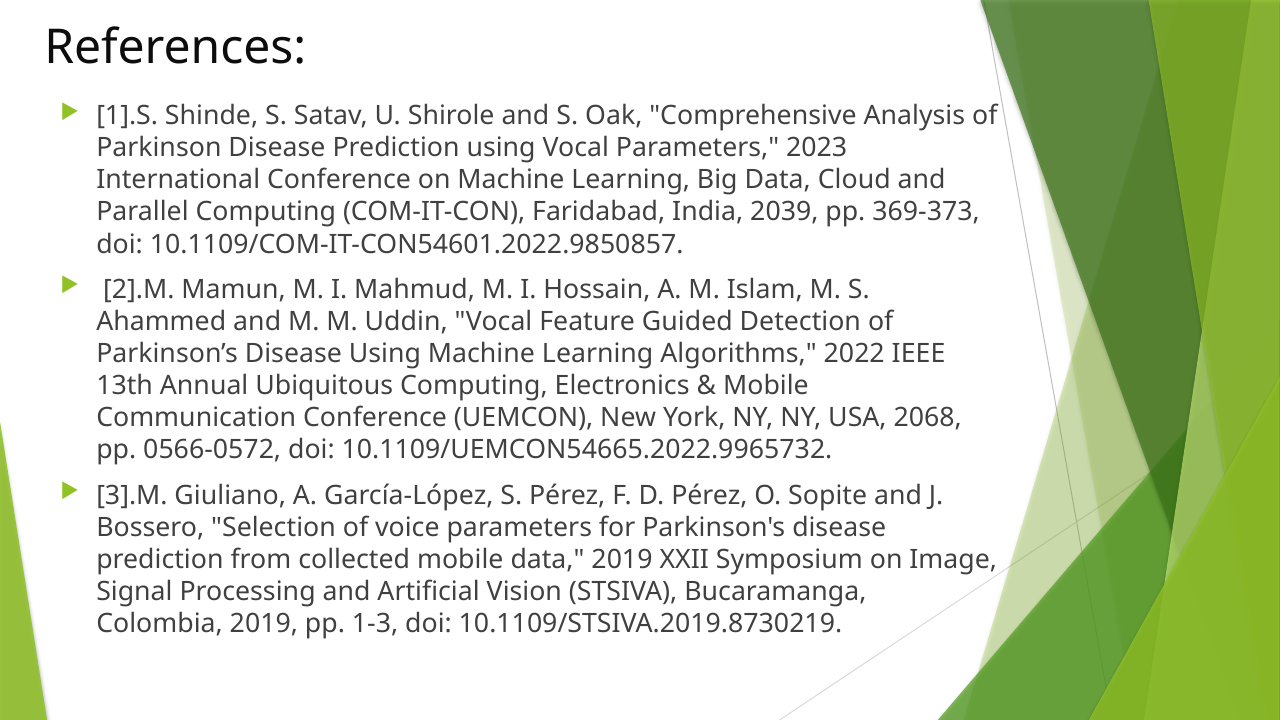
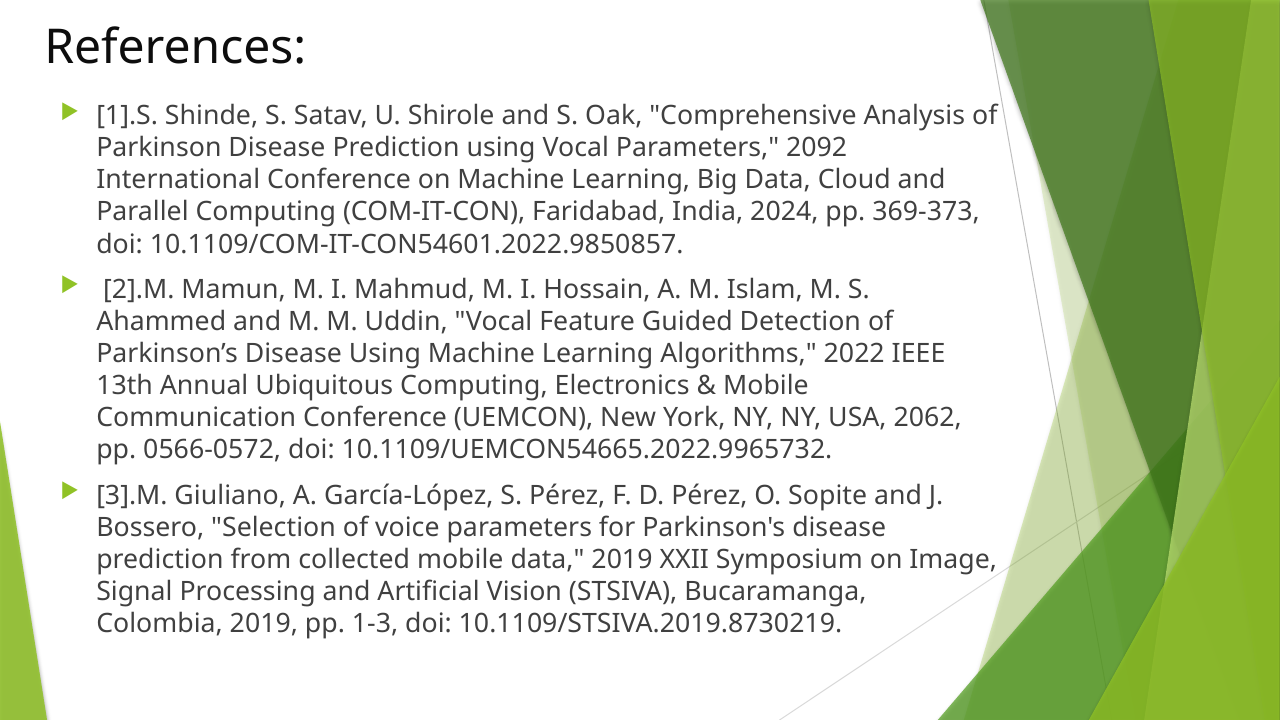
2023: 2023 -> 2092 (817, 148)
2039: 2039 -> 2024 (784, 212)
2068: 2068 -> 2062 (928, 418)
